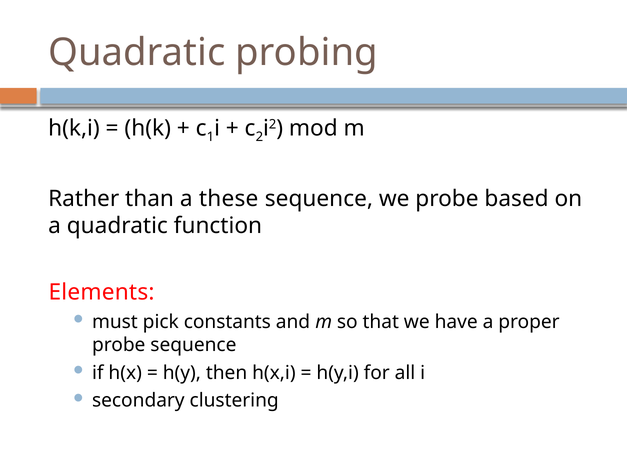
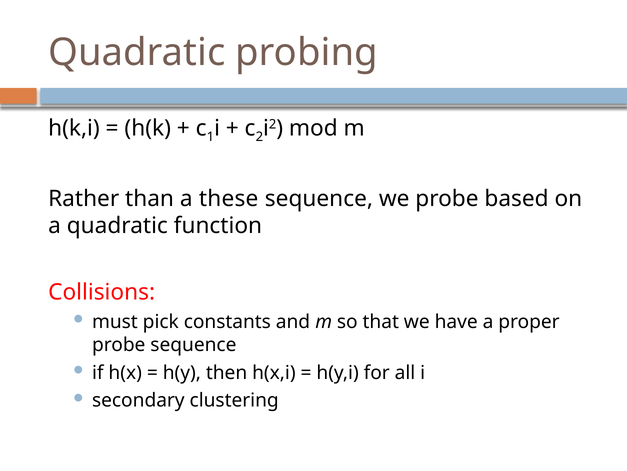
Elements: Elements -> Collisions (102, 292)
